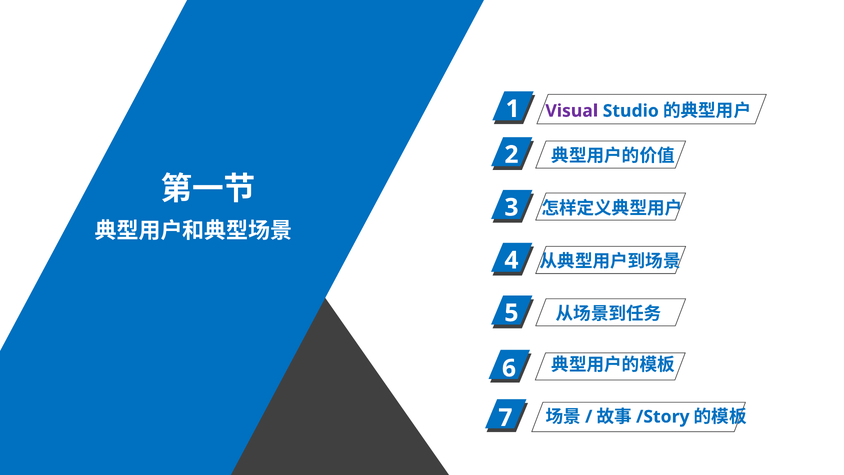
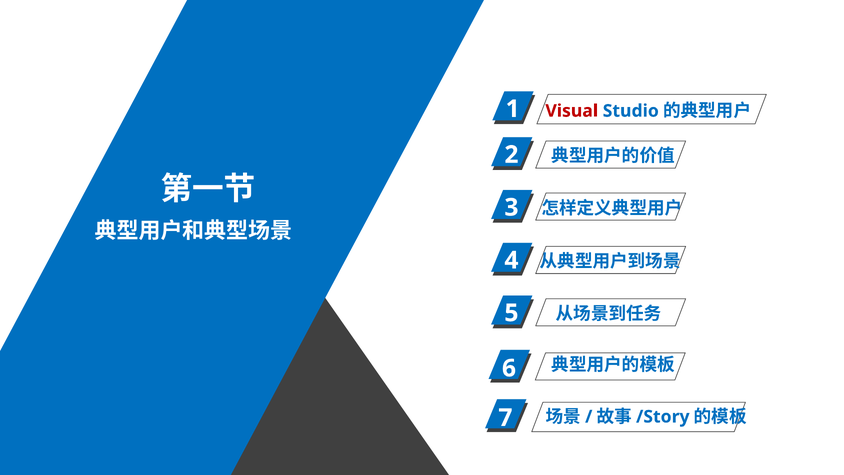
Visual colour: purple -> red (572, 111)
